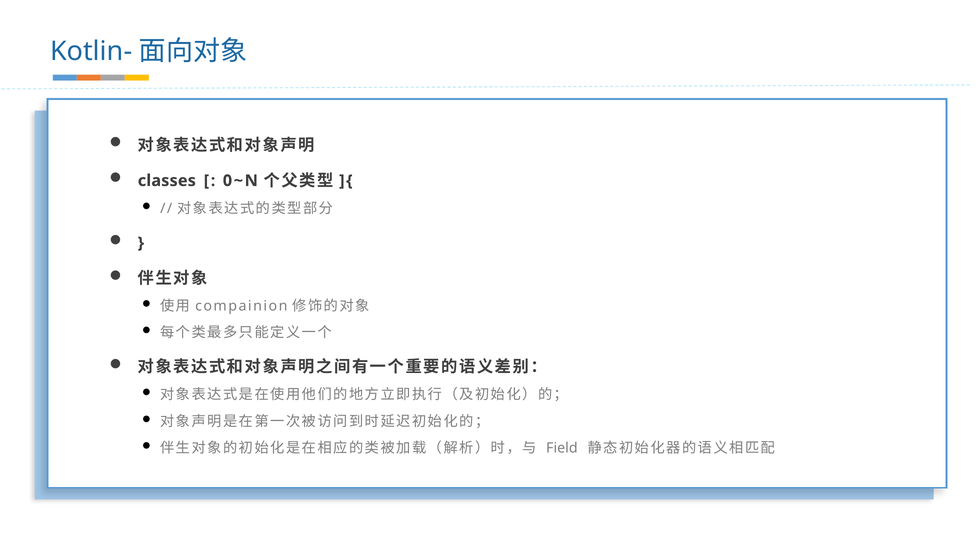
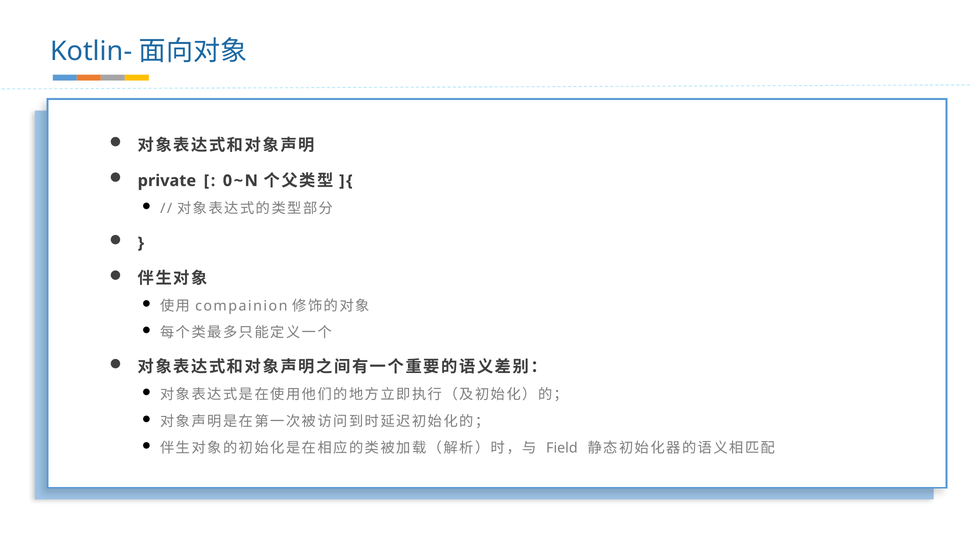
classes: classes -> private (167, 181)
